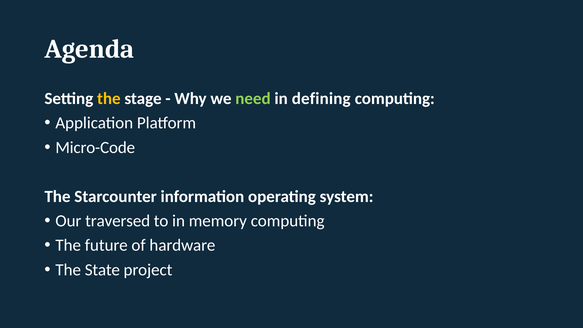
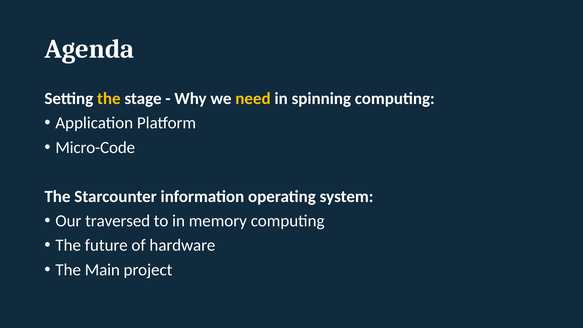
need colour: light green -> yellow (253, 99)
defining: defining -> spinning (321, 99)
State: State -> Main (102, 270)
